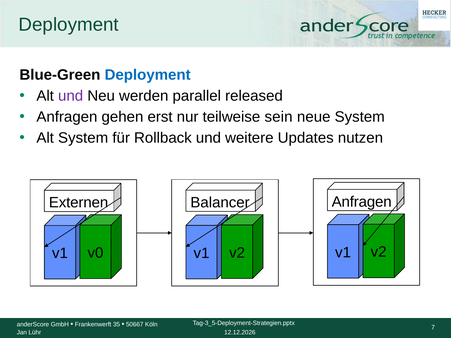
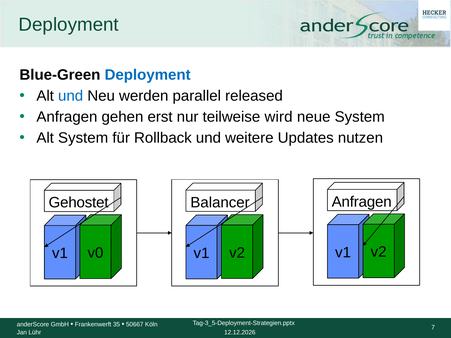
und colour: purple -> blue (71, 96)
sein: sein -> wird (279, 117)
Externen: Externen -> Gehostet (79, 203)
